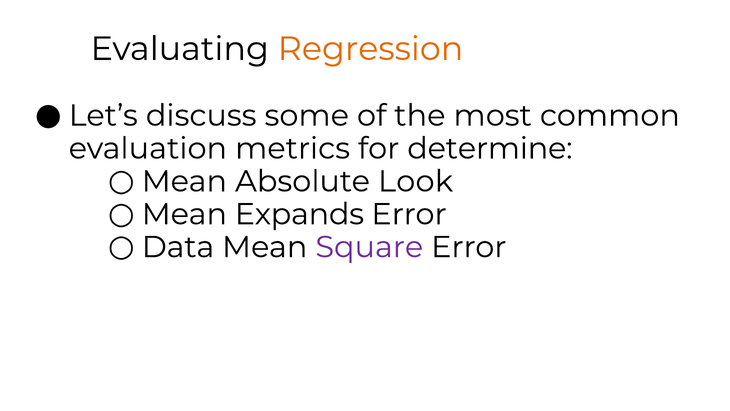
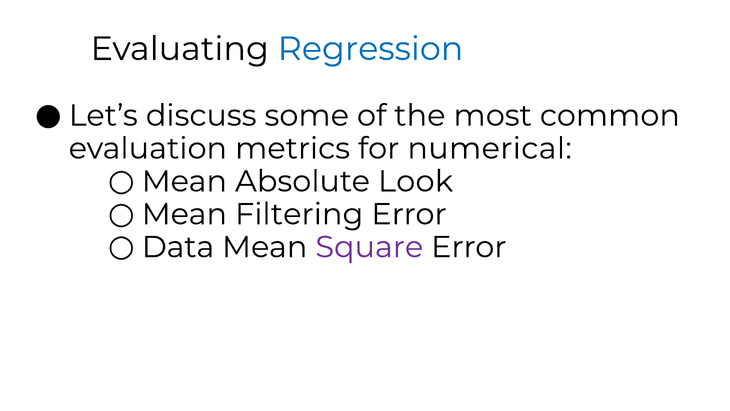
Regression colour: orange -> blue (371, 49)
determine: determine -> numerical (490, 148)
Expands: Expands -> Filtering (299, 214)
